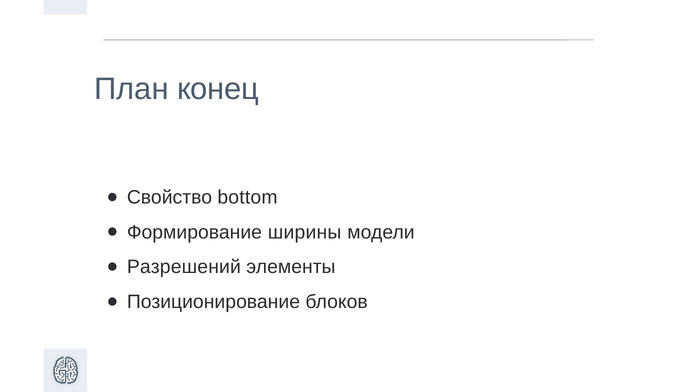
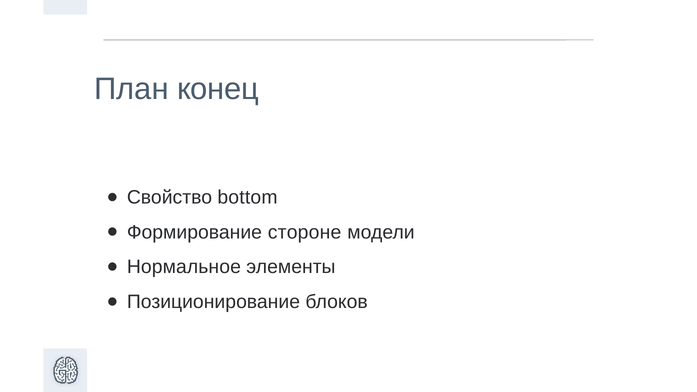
ширины: ширины -> стороне (305, 232)
Разрешений: Разрешений -> Нормальное (184, 267)
